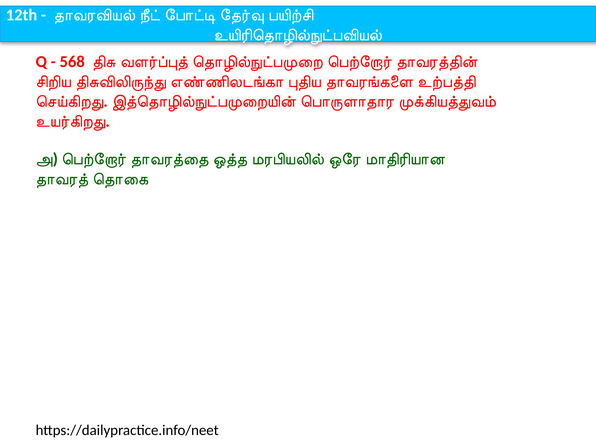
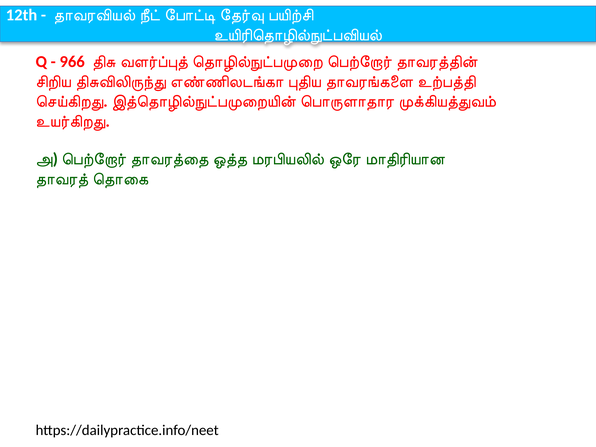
568: 568 -> 966 (72, 62)
